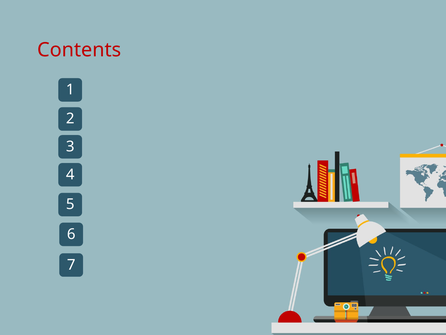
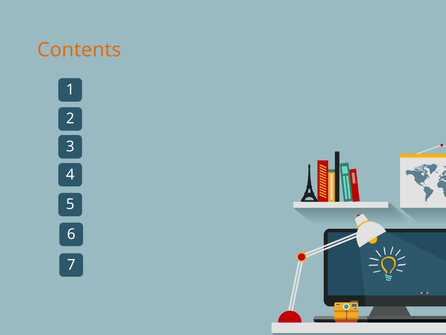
Contents colour: red -> orange (79, 50)
